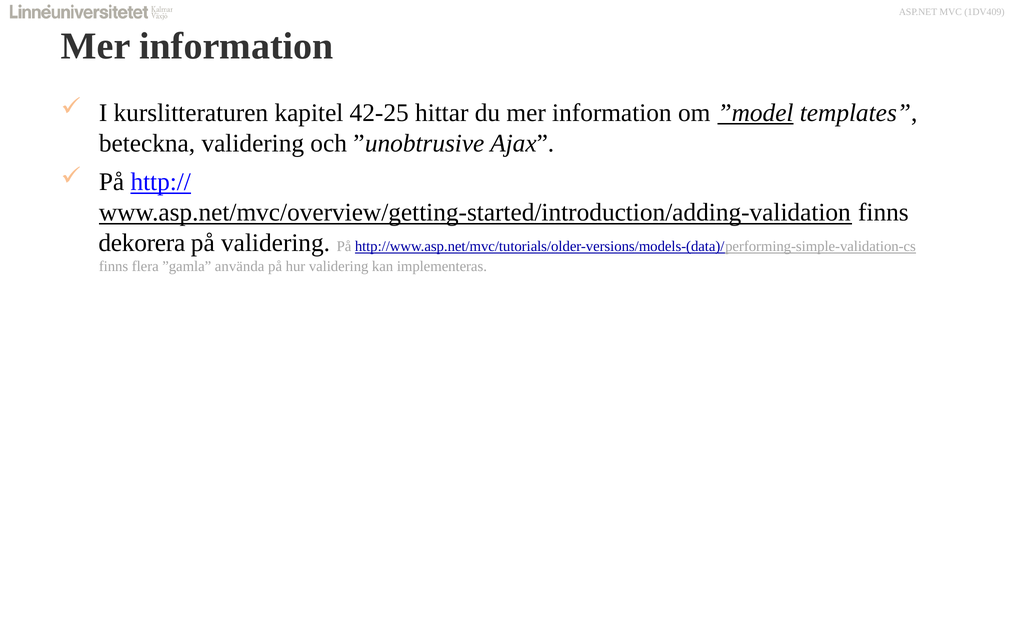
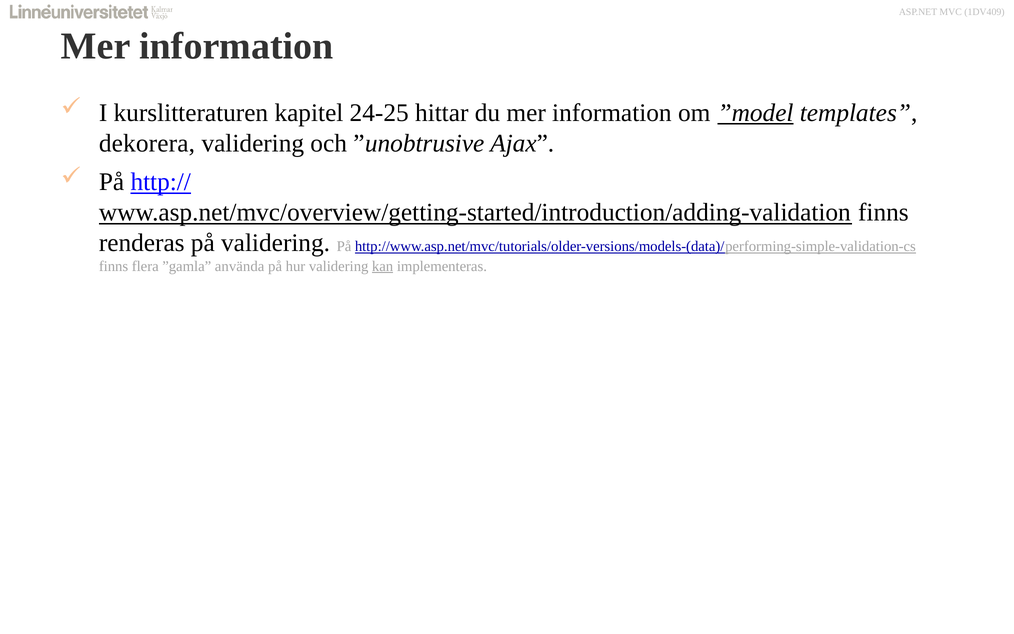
42-25: 42-25 -> 24-25 (379, 113)
beteckna: beteckna -> dekorera (147, 143)
dekorera: dekorera -> renderas (142, 243)
kan underline: none -> present (383, 266)
